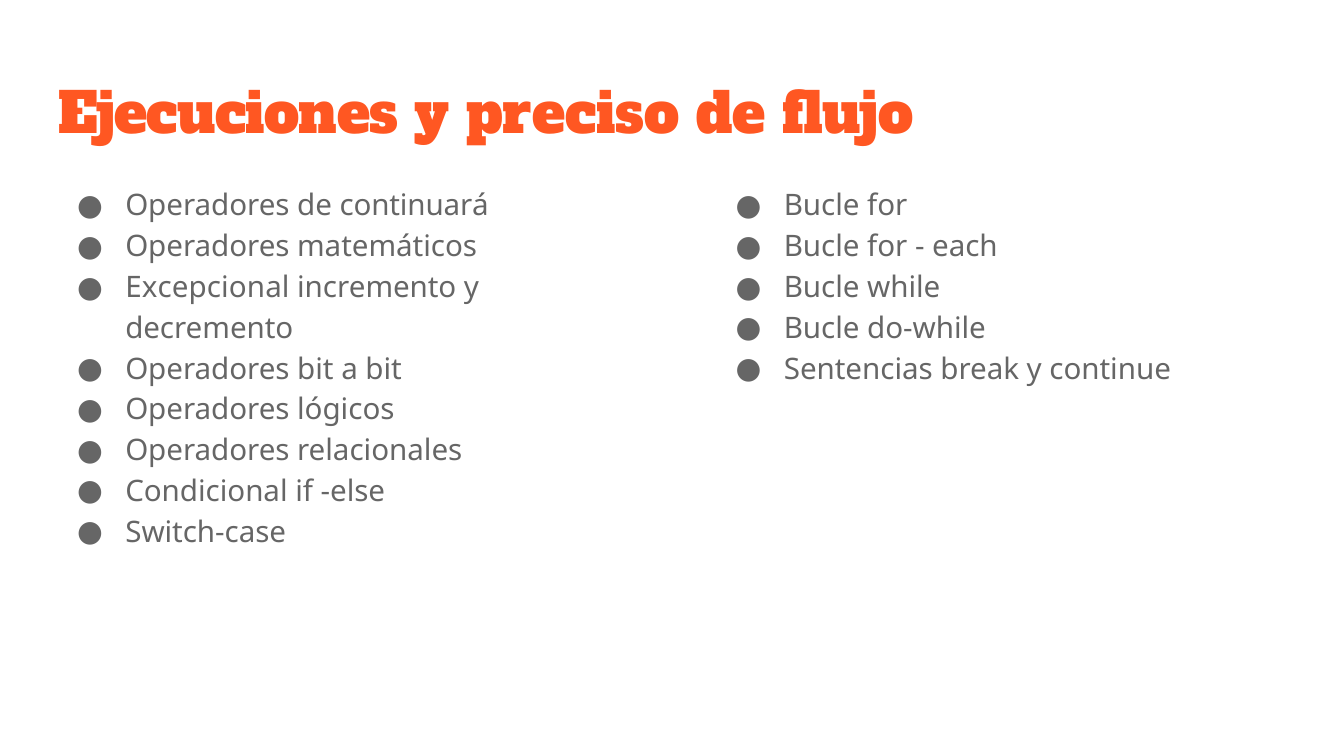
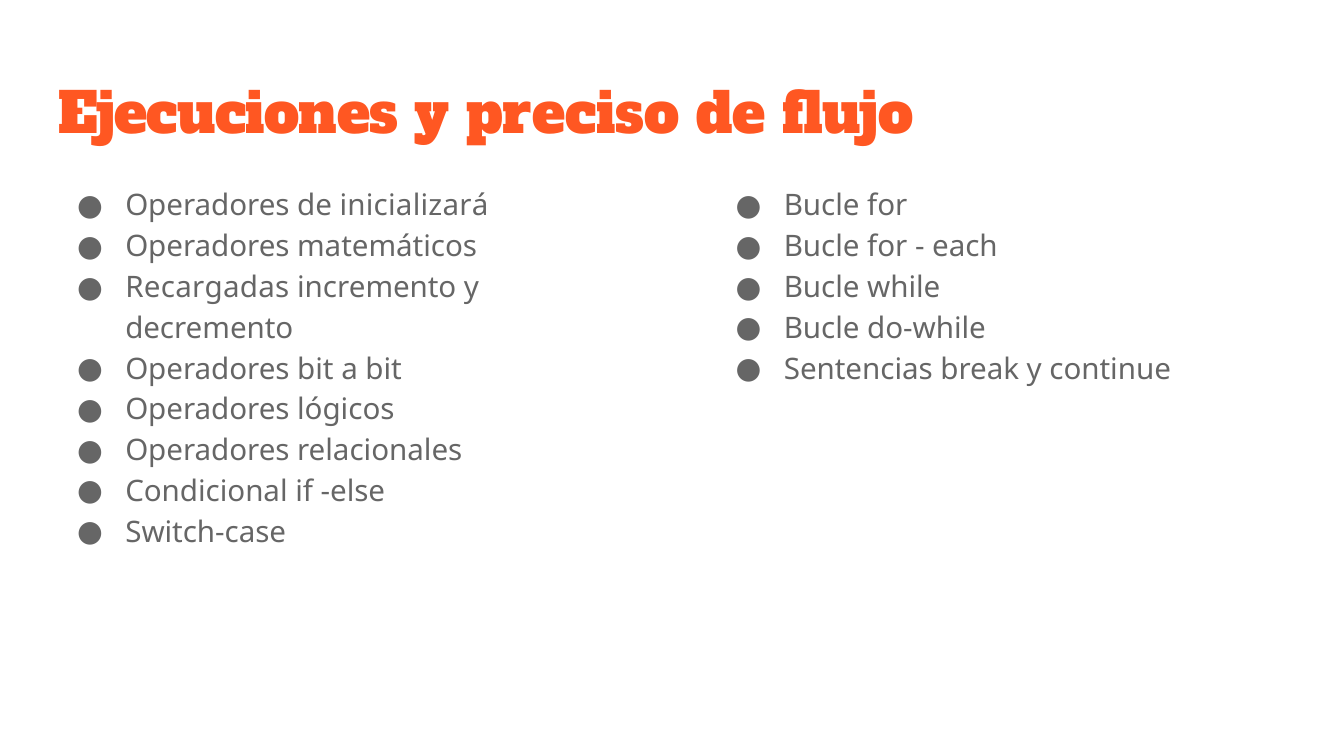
continuará: continuará -> inicializará (414, 206)
Excepcional: Excepcional -> Recargadas (207, 288)
